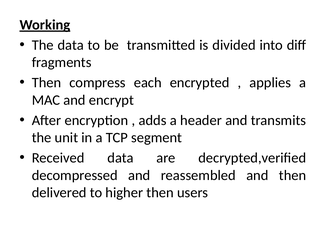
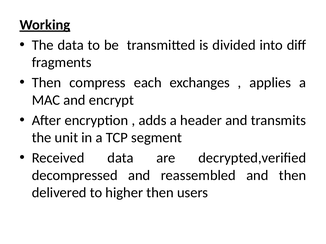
encrypted: encrypted -> exchanges (200, 83)
